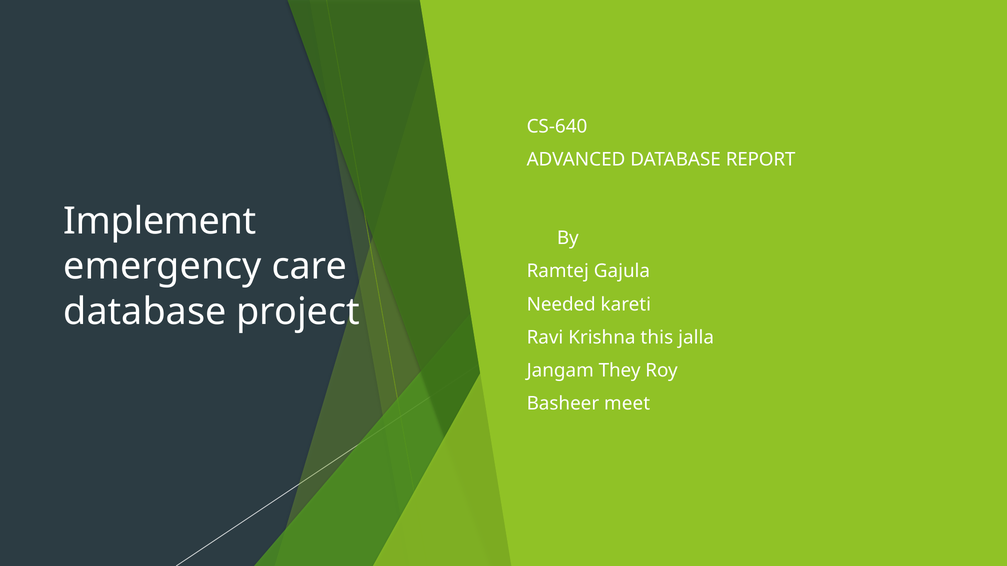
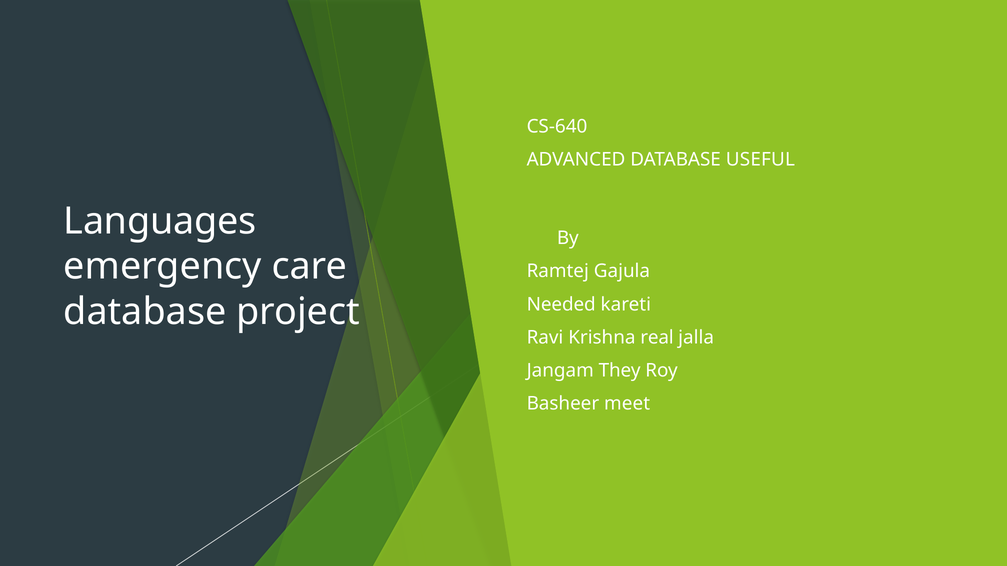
REPORT: REPORT -> USEFUL (760, 160)
Implement: Implement -> Languages (160, 221)
this: this -> real (657, 338)
